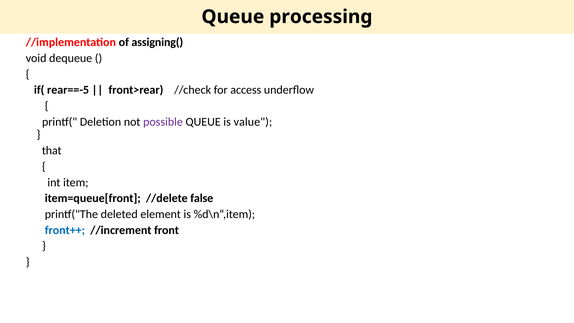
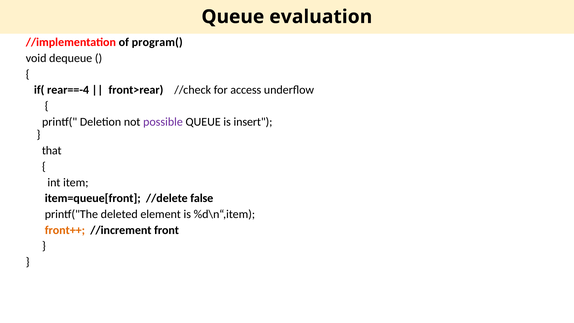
processing: processing -> evaluation (321, 17)
assigning(: assigning( -> program( (157, 42)
rear==-5: rear==-5 -> rear==-4 (68, 90)
value: value -> insert (253, 122)
front++ colour: blue -> orange (65, 230)
